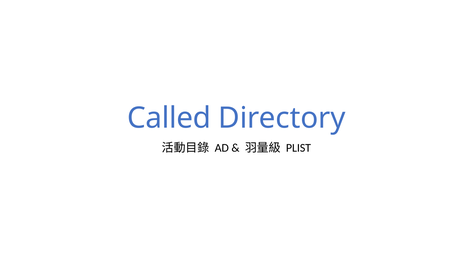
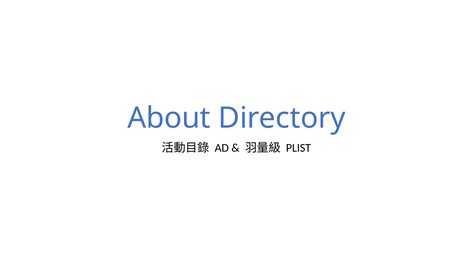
Called: Called -> About (169, 118)
